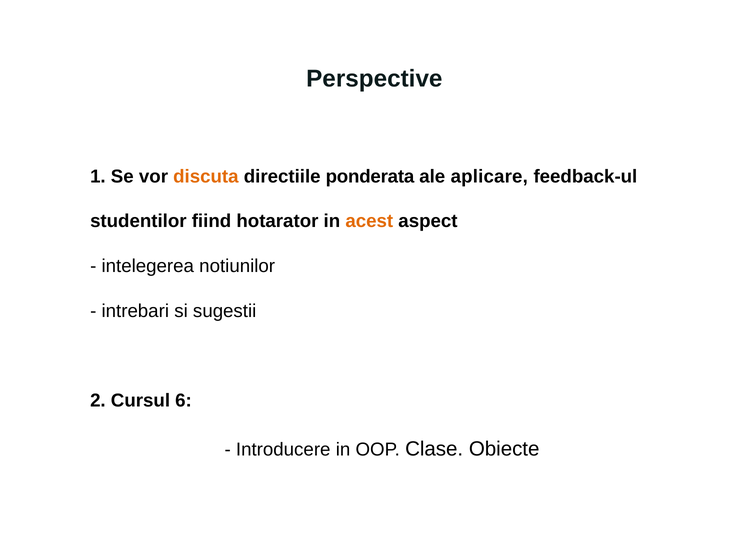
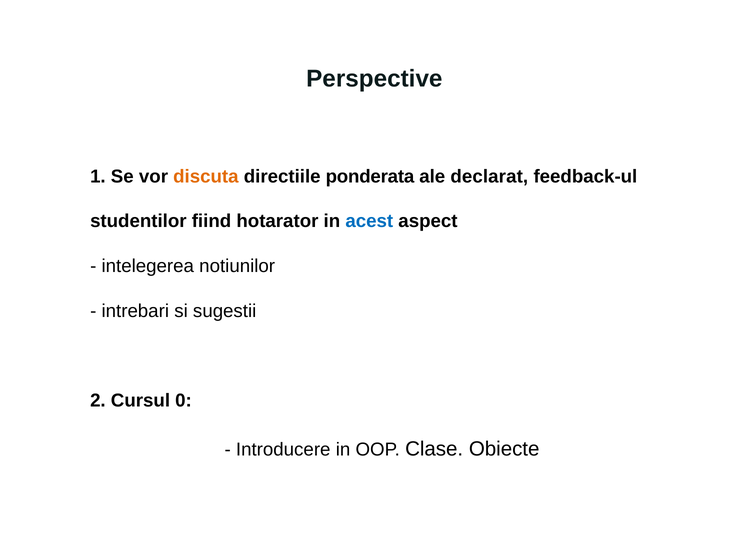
aplicare: aplicare -> declarat (489, 176)
acest colour: orange -> blue (369, 221)
6: 6 -> 0 (183, 401)
